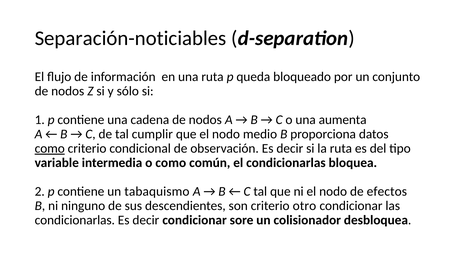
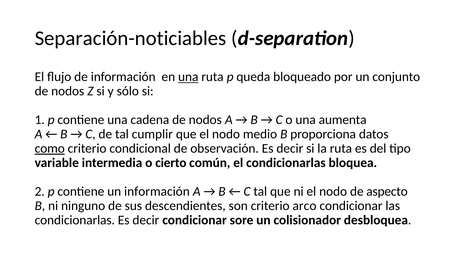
una underline: none -> present (188, 77)
o como: como -> cierto (171, 163)
un tabaquismo: tabaquismo -> información (157, 191)
efectos: efectos -> aspecto (387, 191)
otro: otro -> arco (304, 206)
